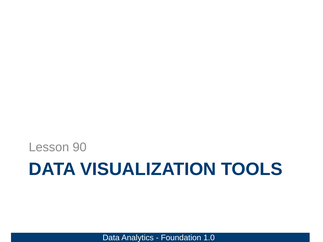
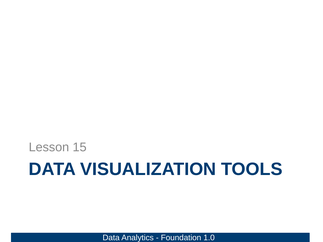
90: 90 -> 15 (80, 147)
